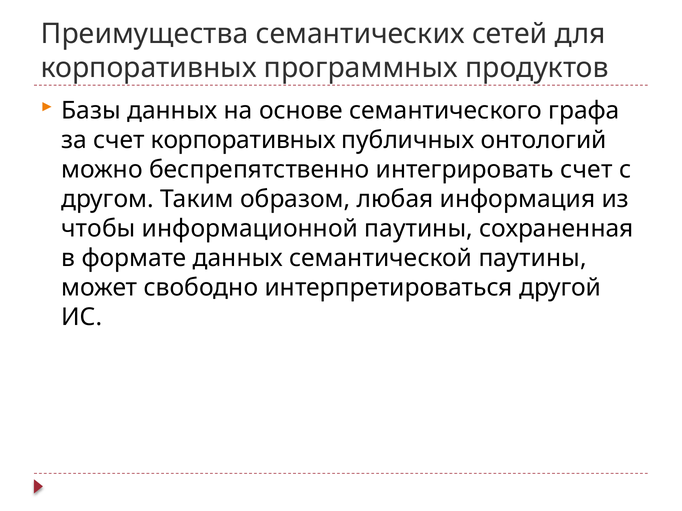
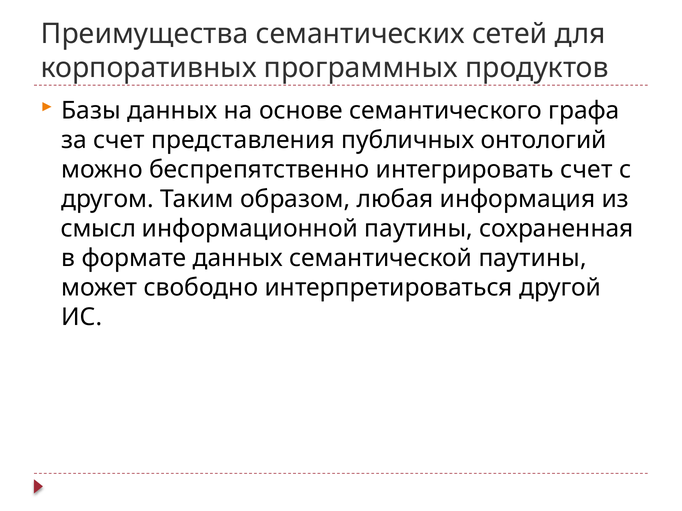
счет корпоративных: корпоративных -> представления (243, 140)
чтобы: чтобы -> смысл (99, 229)
